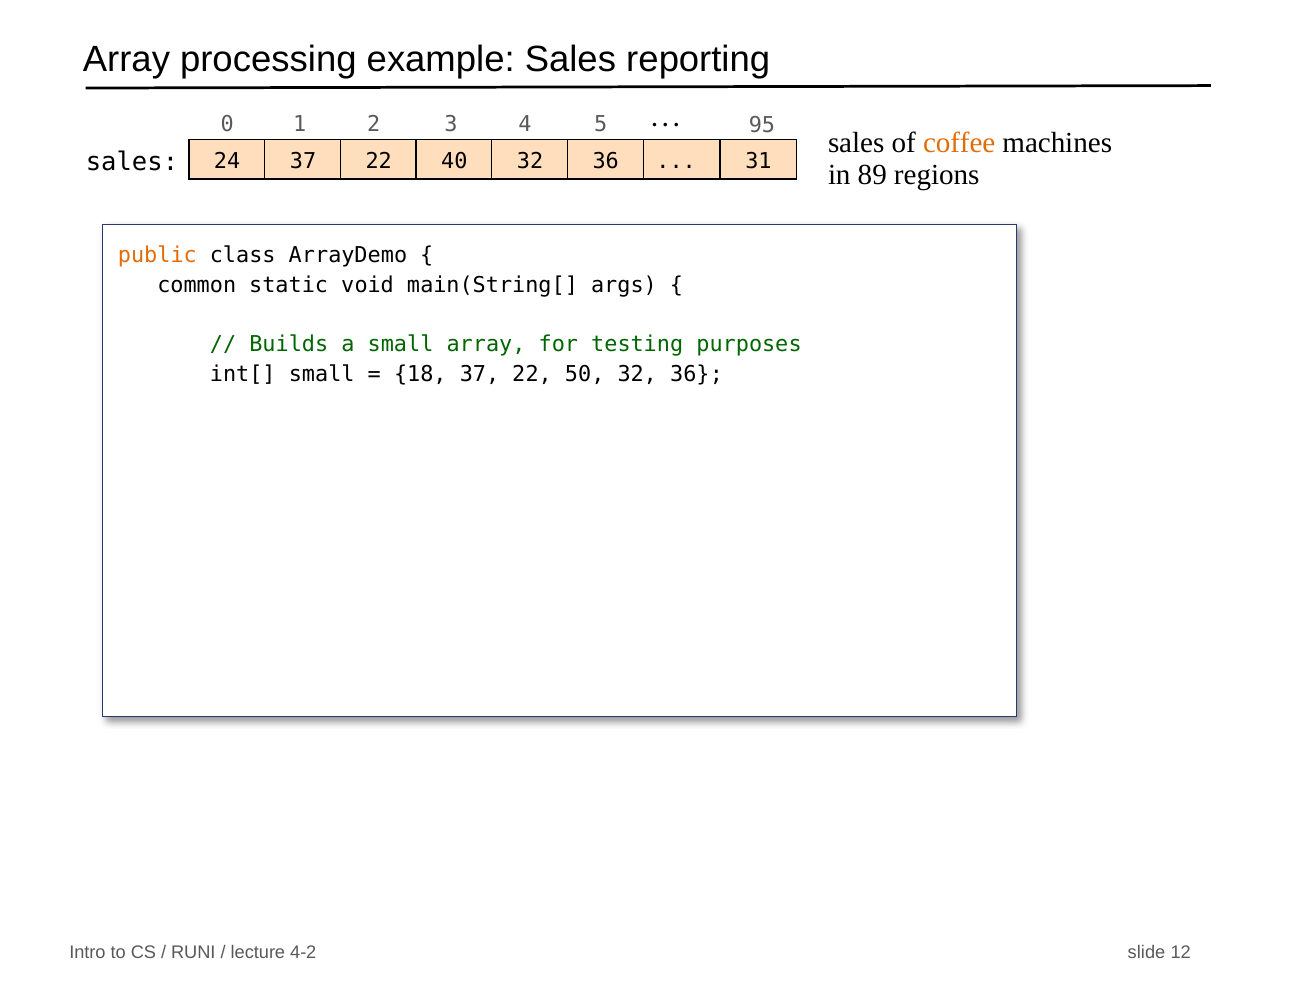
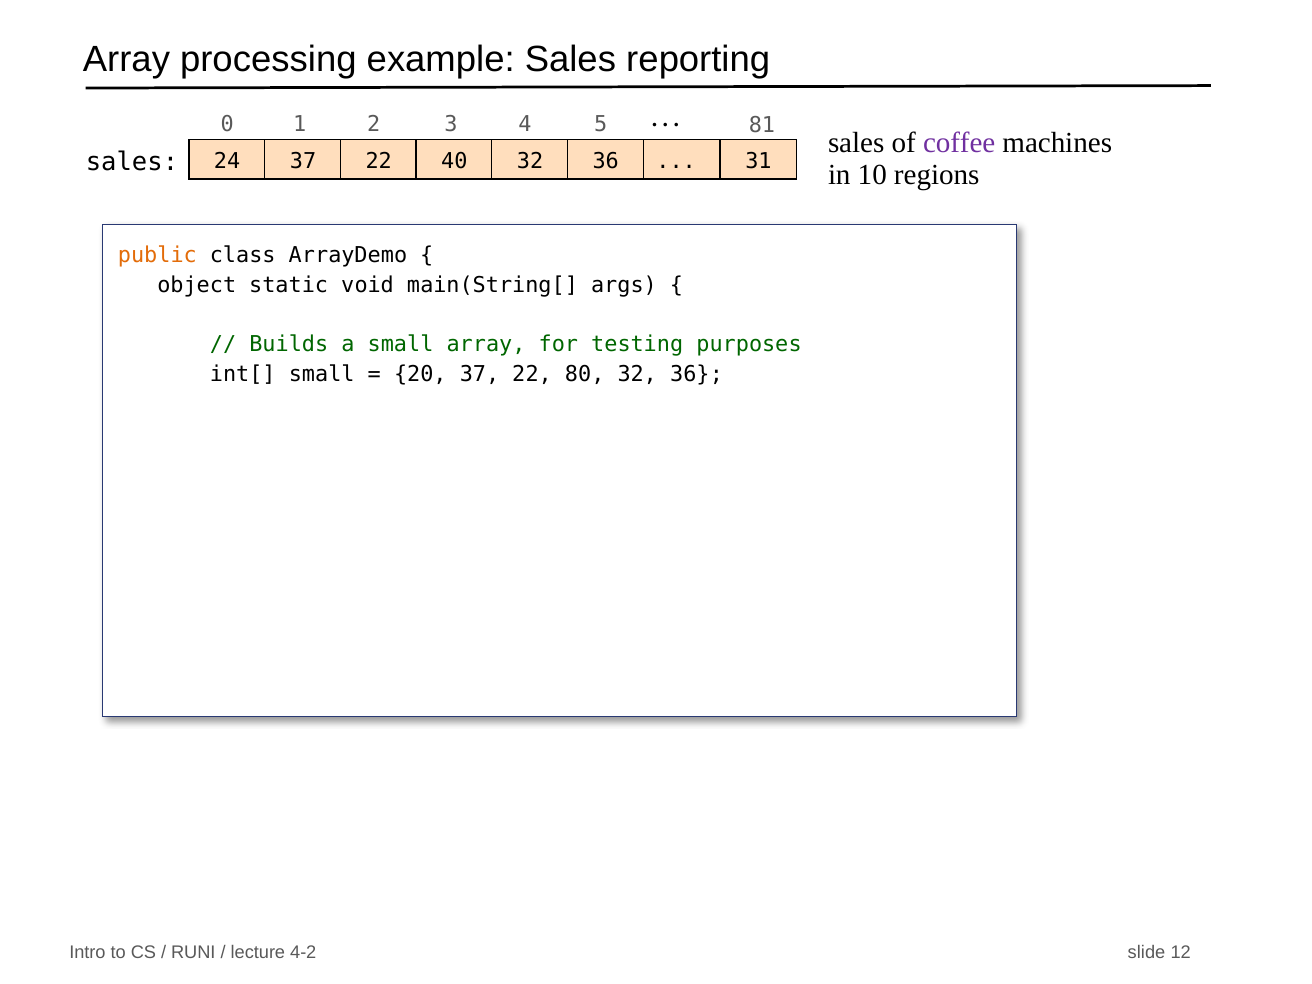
95: 95 -> 81 (762, 125)
coffee colour: orange -> purple (959, 143)
89: 89 -> 10 (872, 175)
common: common -> object (197, 285)
18: 18 -> 20 (420, 375)
50: 50 -> 80 (585, 375)
